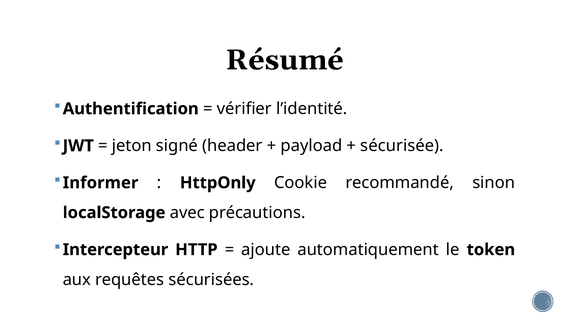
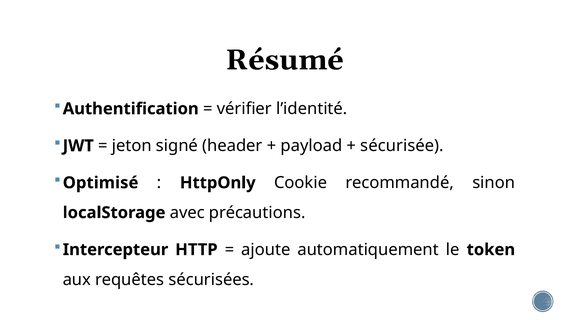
Informer: Informer -> Optimisé (101, 183)
